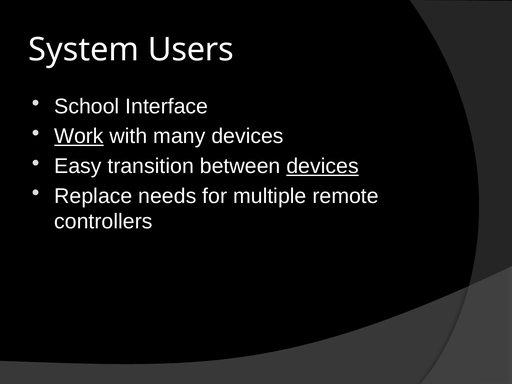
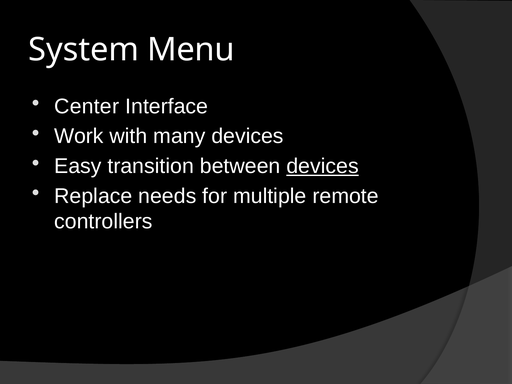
Users: Users -> Menu (191, 50)
School: School -> Center (87, 106)
Work underline: present -> none (79, 136)
